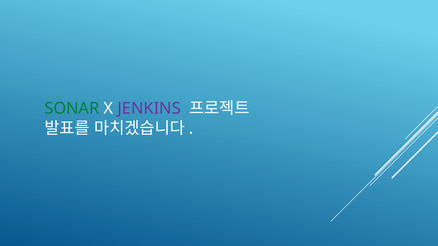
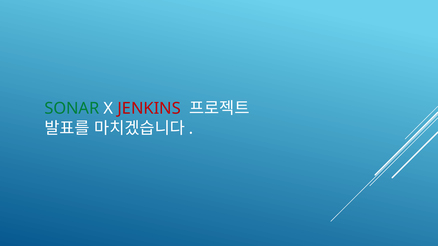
JENKINS colour: purple -> red (149, 109)
